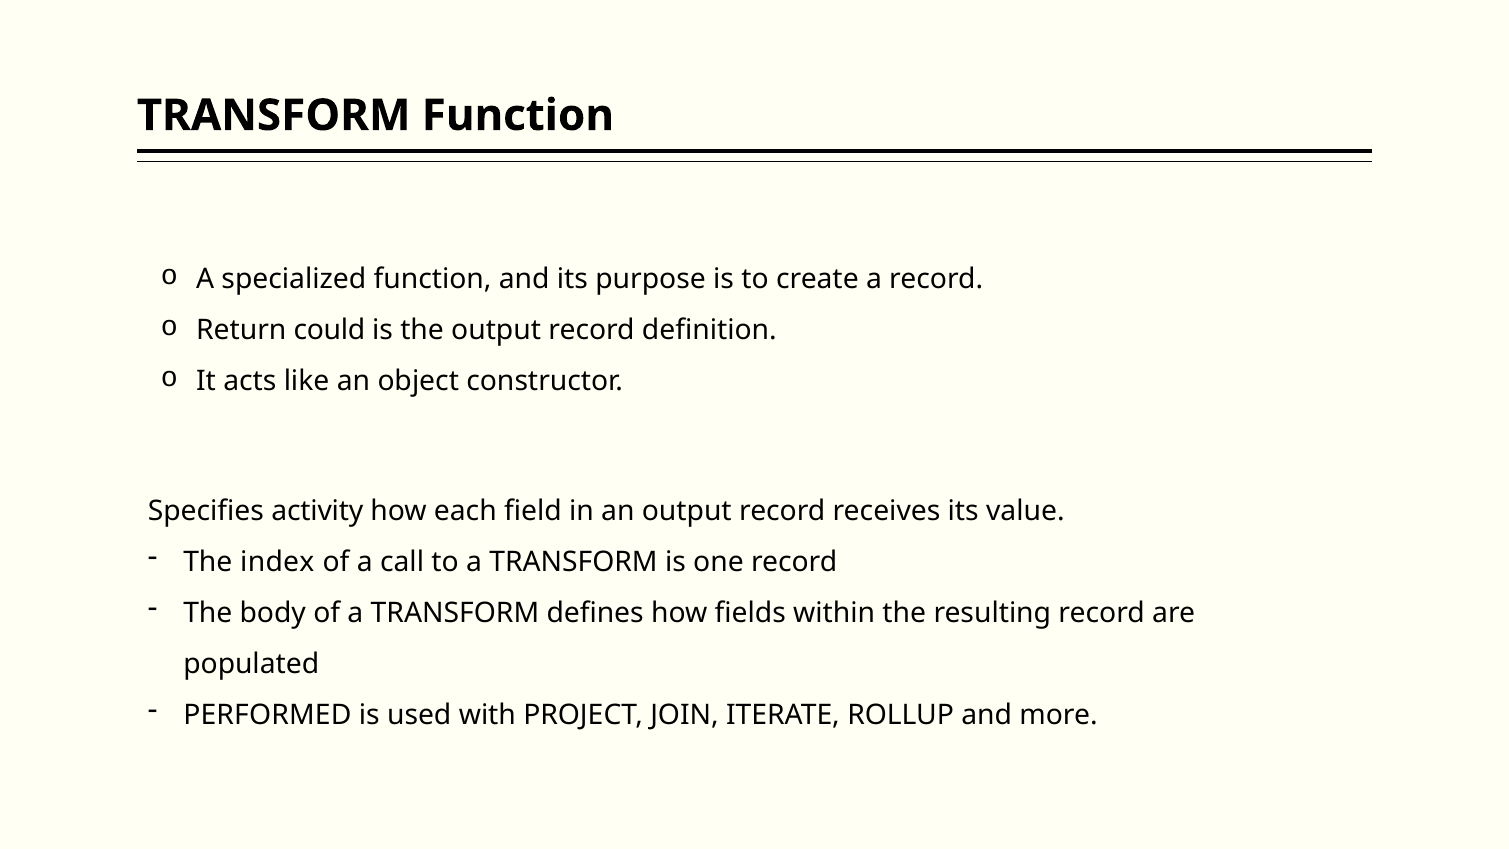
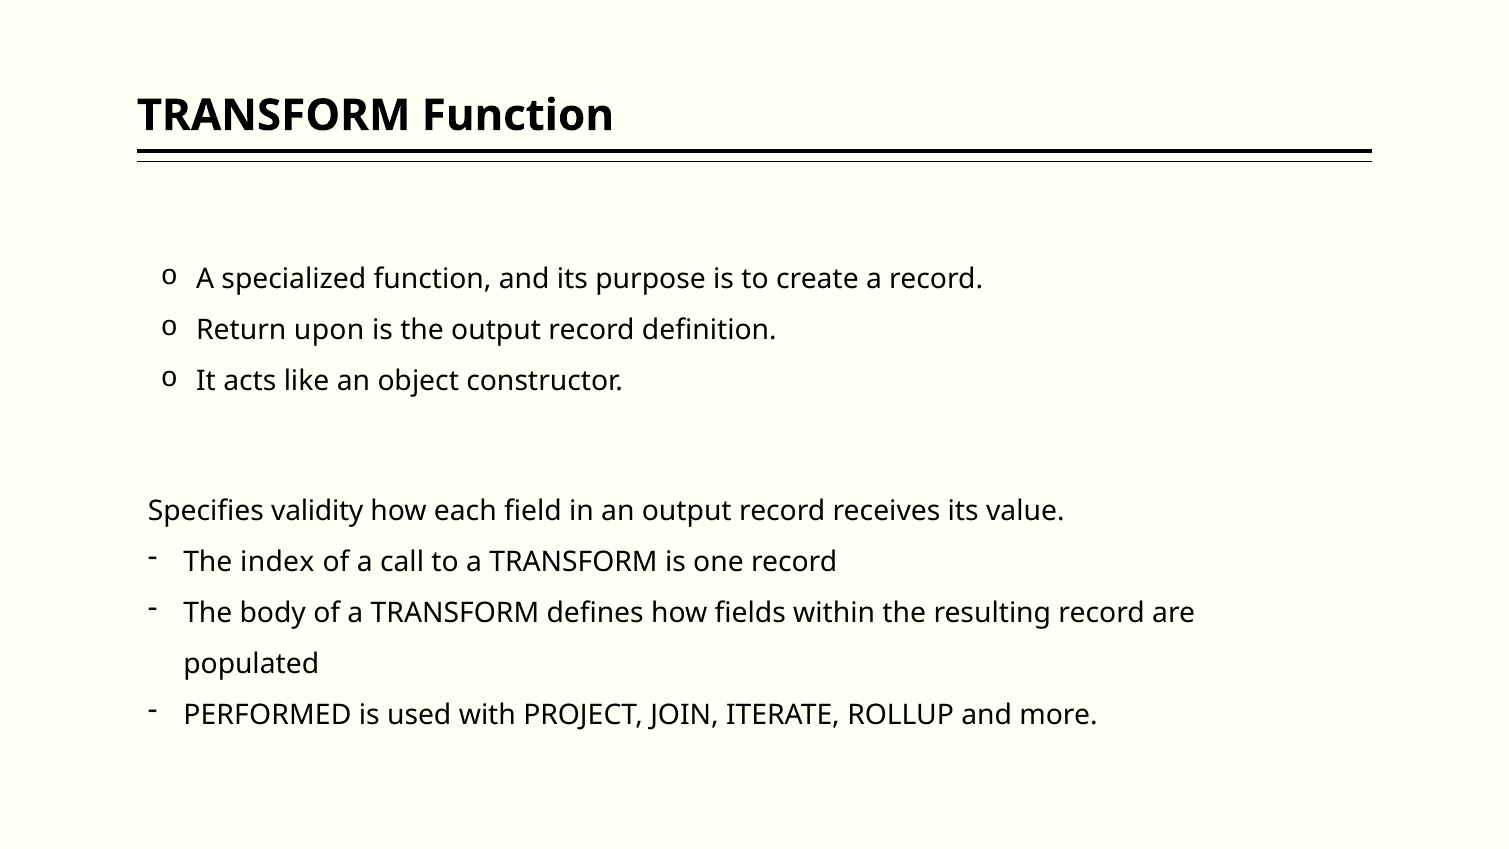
could: could -> upon (329, 330)
activity: activity -> validity (317, 511)
